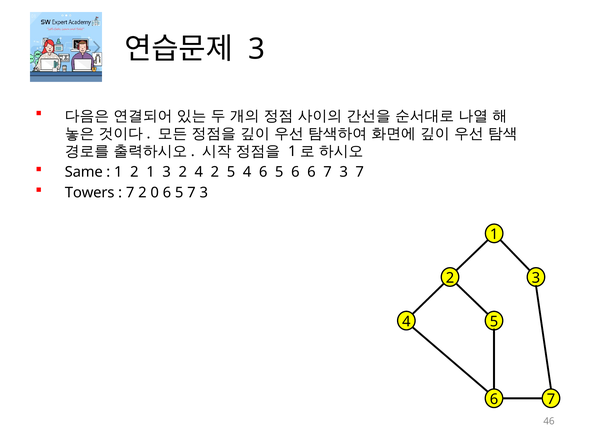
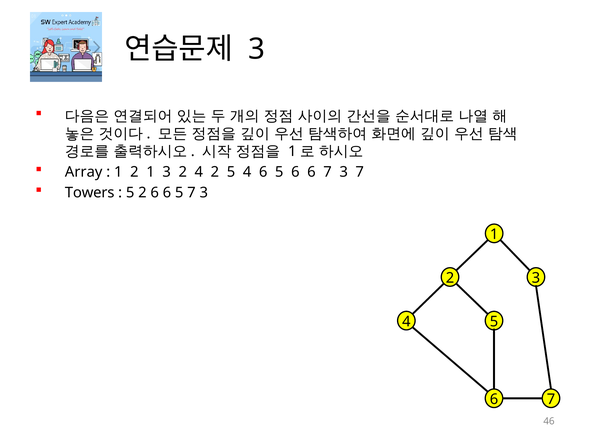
Same: Same -> Array (84, 172)
7: 7 -> 5 (130, 193)
2 0: 0 -> 6 (155, 193)
